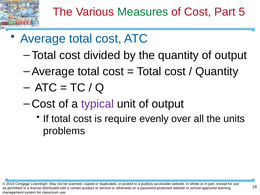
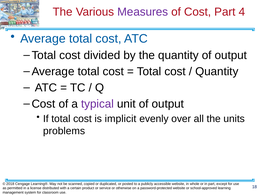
Measures colour: green -> purple (143, 12)
5: 5 -> 4 (242, 12)
require: require -> implicit (121, 119)
